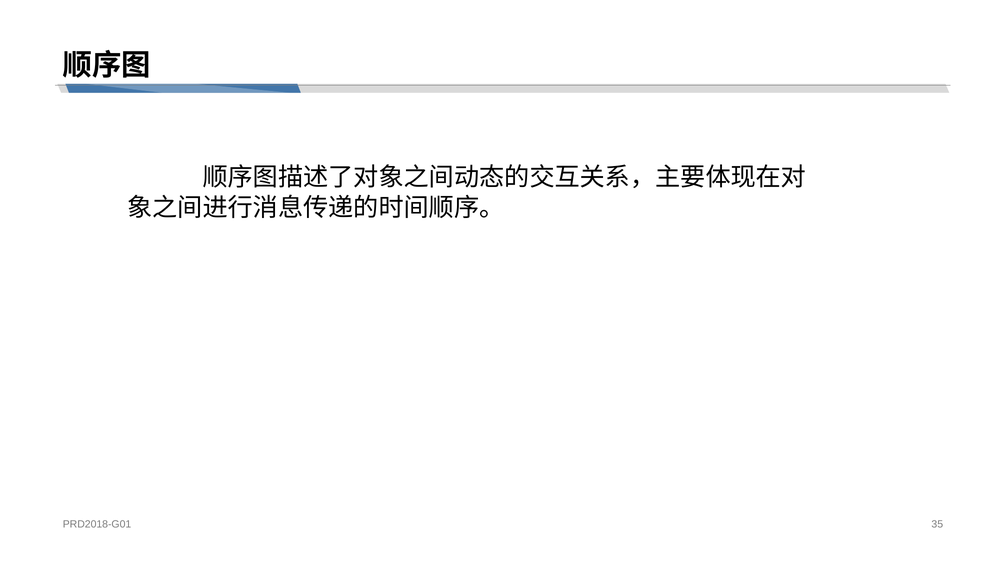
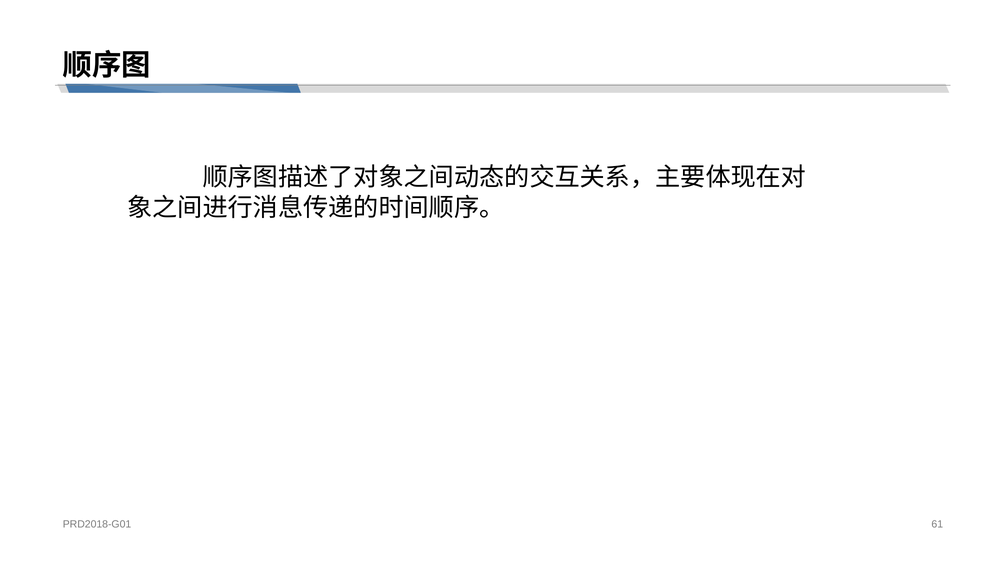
35: 35 -> 61 (937, 524)
